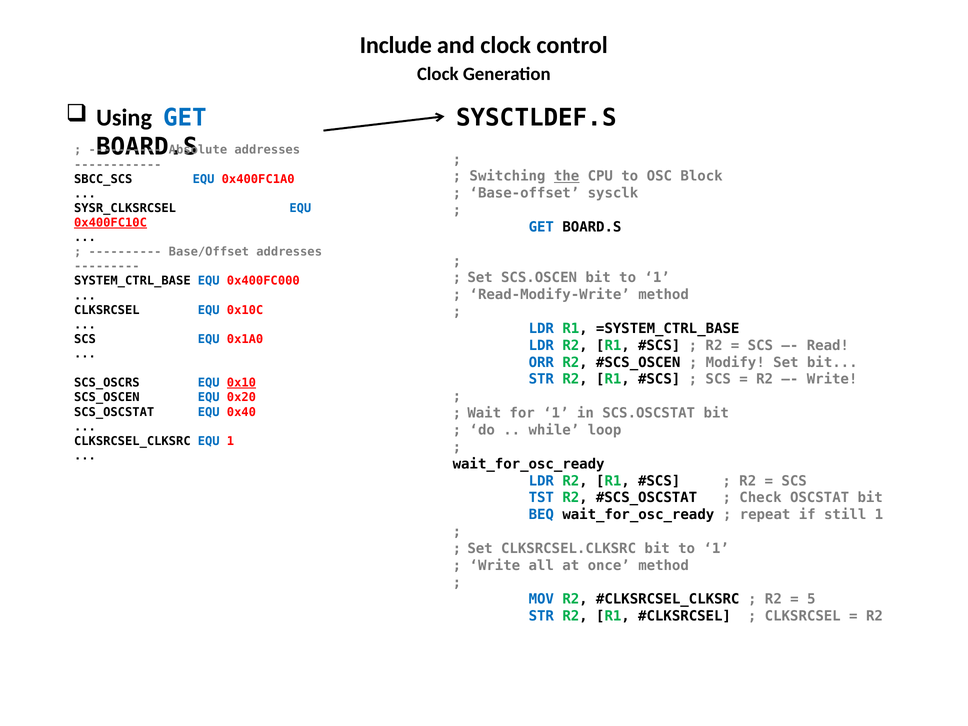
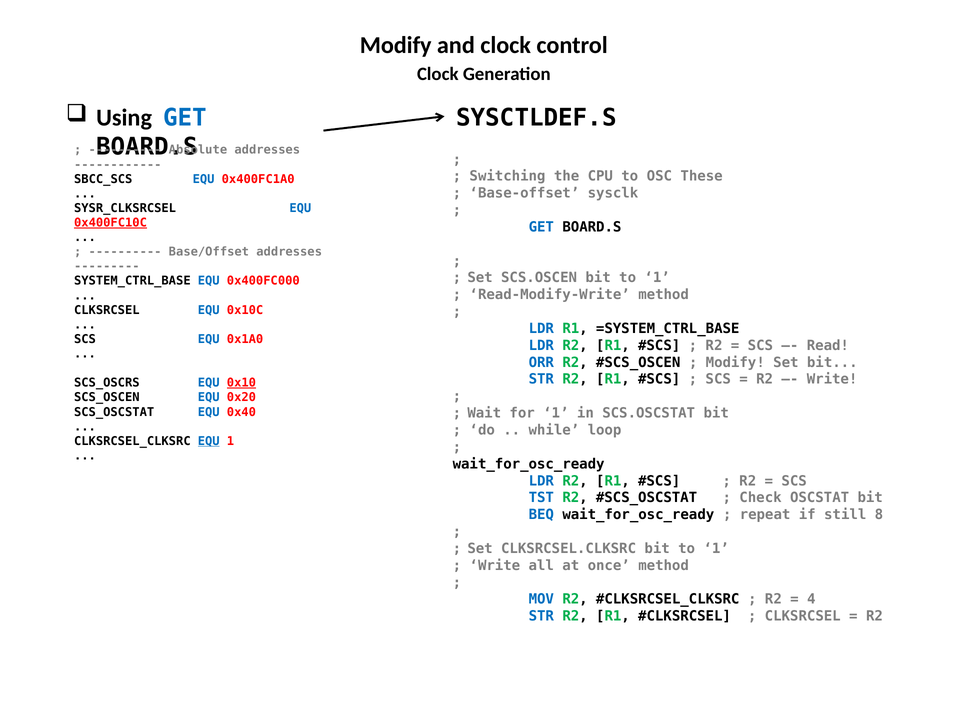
Include: Include -> Modify (396, 45)
the underline: present -> none (567, 176)
Block: Block -> These (702, 176)
EQU underline: none -> present (209, 441)
still 1: 1 -> 8 (879, 515)
5: 5 -> 4 (811, 599)
